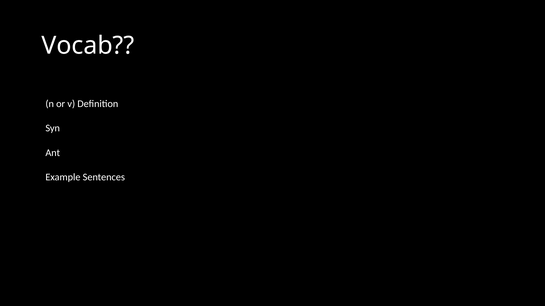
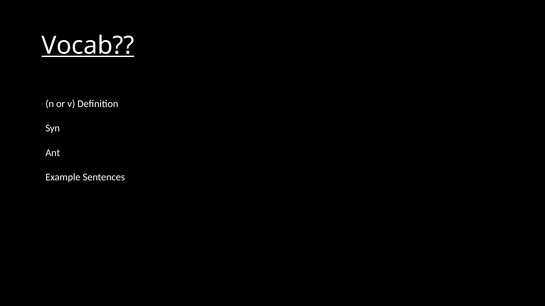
Vocab underline: none -> present (88, 46)
